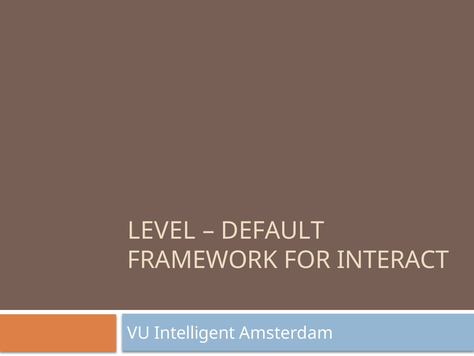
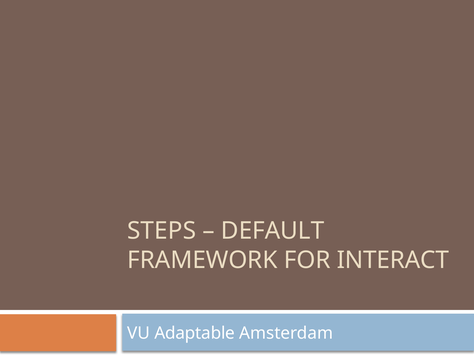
LEVEL: LEVEL -> STEPS (162, 230)
Intelligent: Intelligent -> Adaptable (195, 333)
